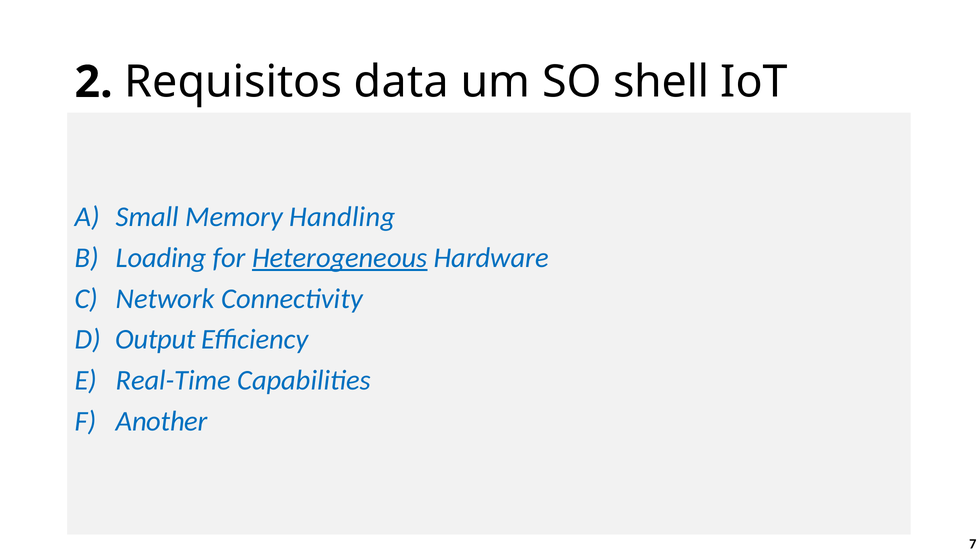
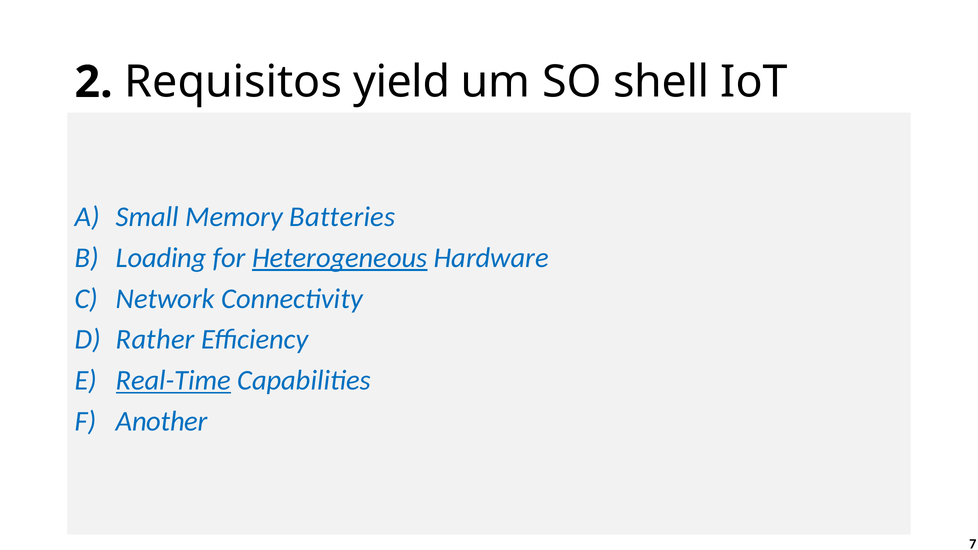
data: data -> yield (402, 82)
Handling: Handling -> Batteries (342, 217)
Output: Output -> Rather (155, 340)
Real-Time underline: none -> present (173, 381)
